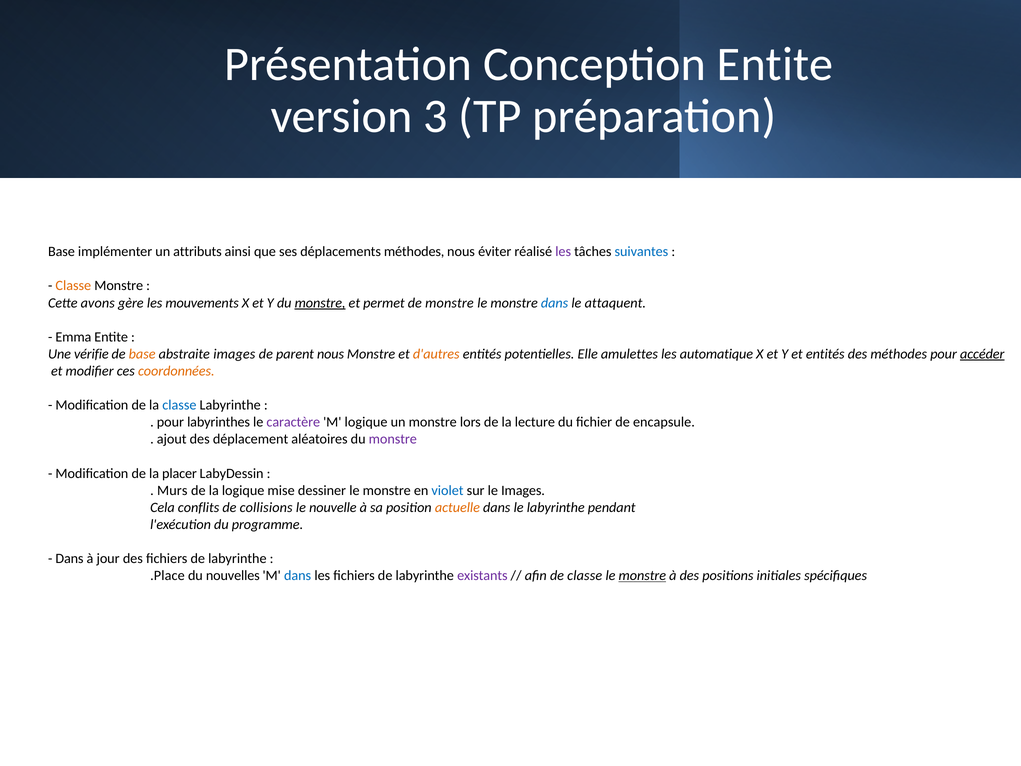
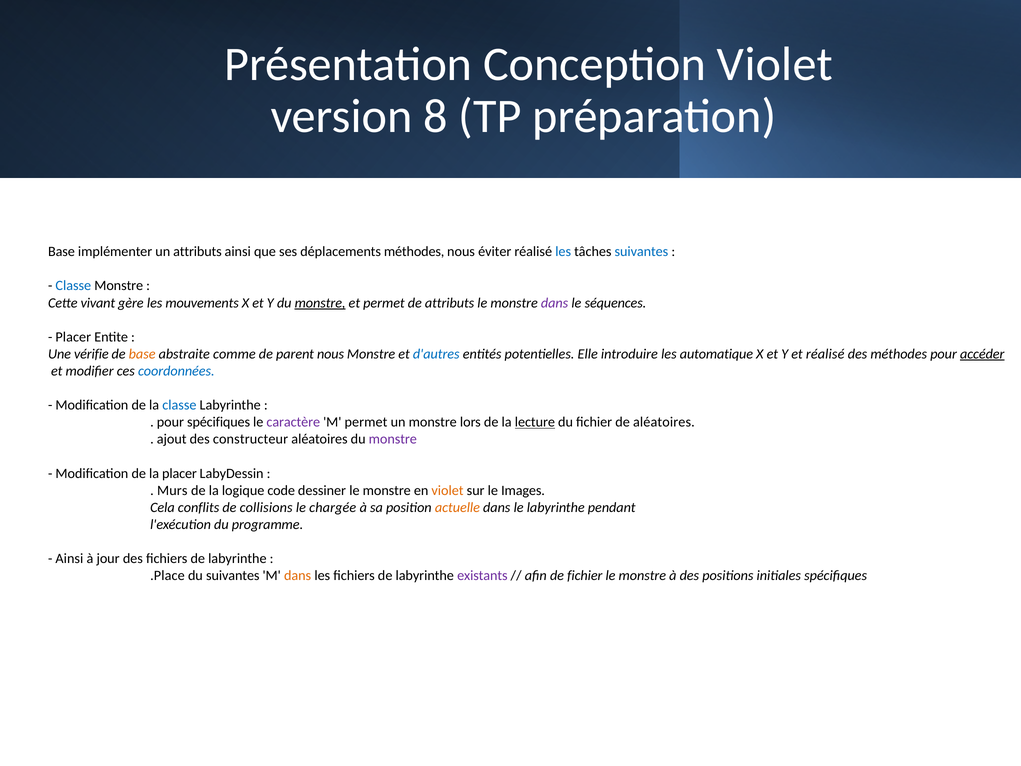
Conception Entite: Entite -> Violet (775, 64)
3: 3 -> 8 (435, 116)
les colour: purple -> blue (563, 252)
Classe colour: orange -> blue (73, 286)
avons: avons -> vivant (98, 303)
de monstre: monstre -> attributs (450, 303)
dans colour: blue -> purple (555, 303)
attaquent: attaquent -> séquences (615, 303)
Emma: Emma -> Placer (73, 337)
abstraite images: images -> comme (234, 354)
d'autres colour: orange -> blue (436, 354)
amulettes: amulettes -> introduire (629, 354)
et entités: entités -> réalisé (825, 354)
coordonnées colour: orange -> blue (176, 371)
pour labyrinthes: labyrinthes -> spécifiques (219, 422)
M logique: logique -> permet (366, 422)
lecture underline: none -> present (535, 422)
de encapsule: encapsule -> aléatoires (664, 422)
déplacement: déplacement -> constructeur (250, 439)
mise: mise -> code (281, 490)
violet colour: blue -> orange (448, 490)
nouvelle: nouvelle -> chargée (333, 507)
Dans: Dans -> Ainsi (69, 558)
du nouvelles: nouvelles -> suivantes (233, 575)
dans colour: blue -> orange (298, 575)
de classe: classe -> fichier (585, 575)
monstre underline: present -> none (642, 575)
